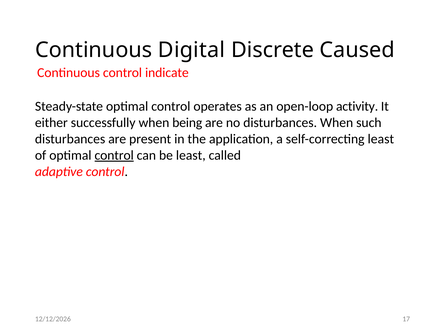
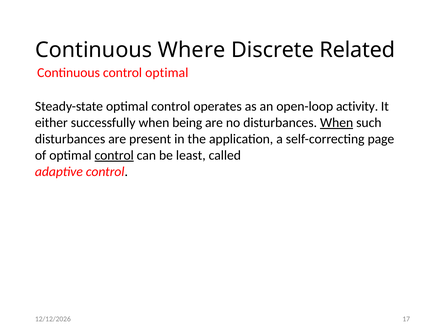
Digital: Digital -> Where (192, 50)
Caused: Caused -> Related (357, 50)
control indicate: indicate -> optimal (167, 73)
When underline: none -> present (337, 123)
self-correcting least: least -> page (381, 139)
